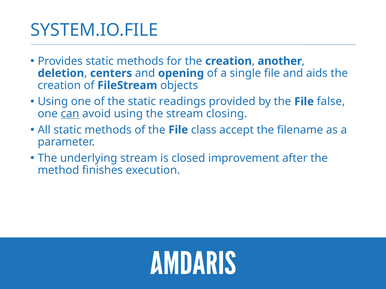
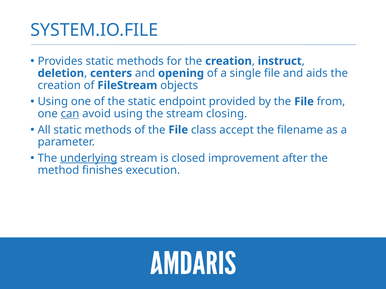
another: another -> instruct (280, 61)
readings: readings -> endpoint (182, 102)
false: false -> from (331, 102)
underlying underline: none -> present (89, 158)
